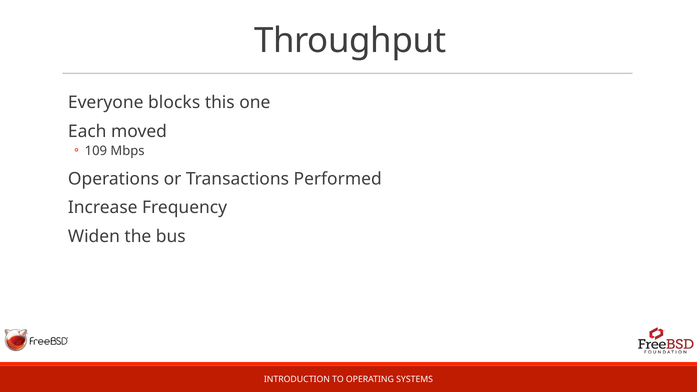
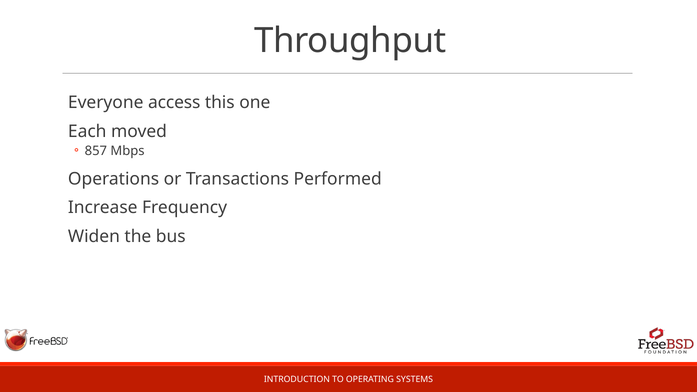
blocks: blocks -> access (174, 102)
109: 109 -> 857 (96, 151)
